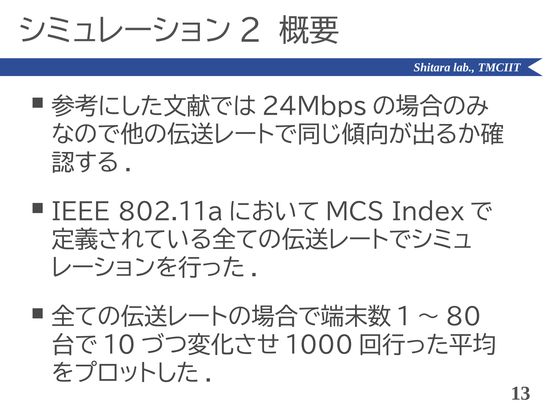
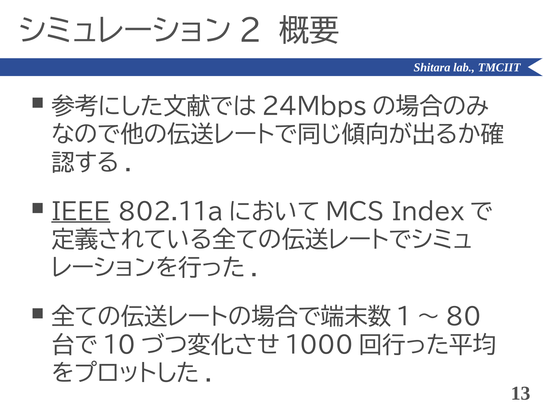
IEEE underline: none -> present (81, 212)
